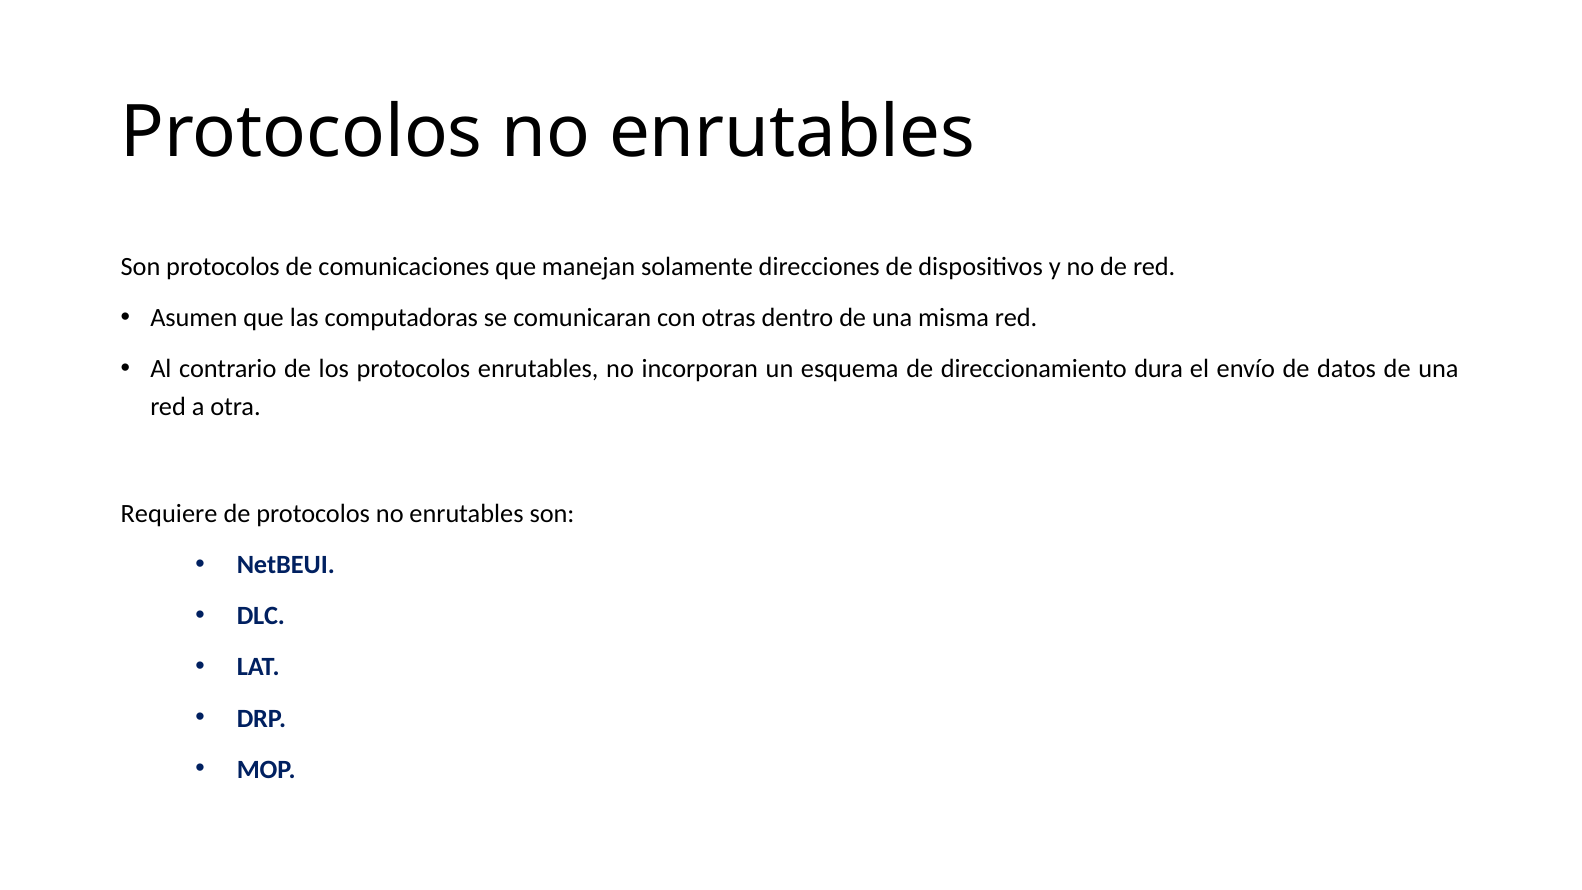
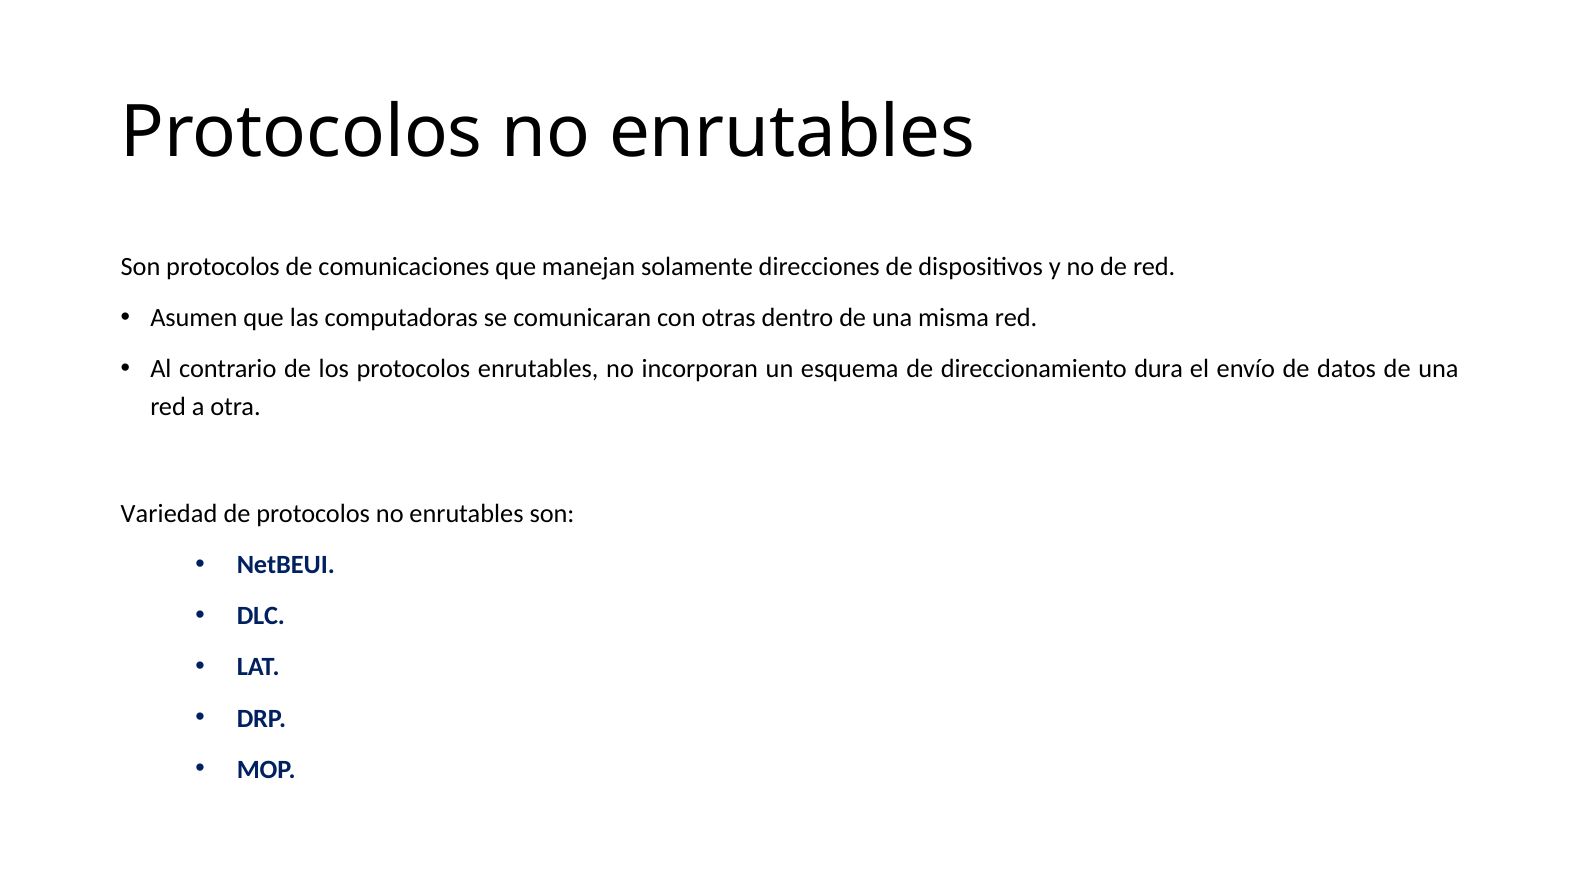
Requiere: Requiere -> Variedad (169, 514)
